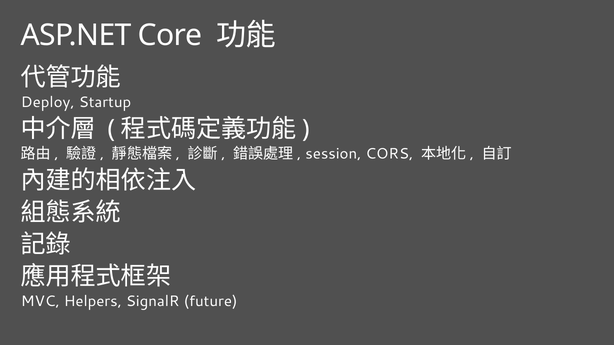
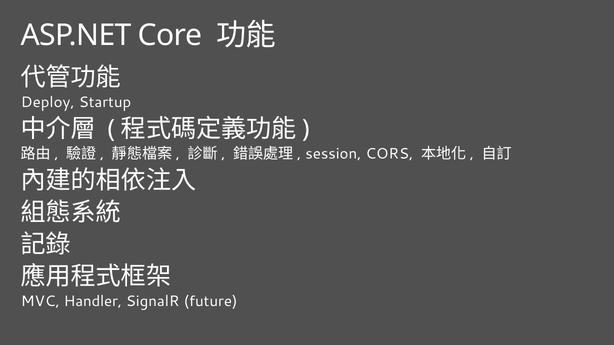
Helpers: Helpers -> Handler (93, 302)
